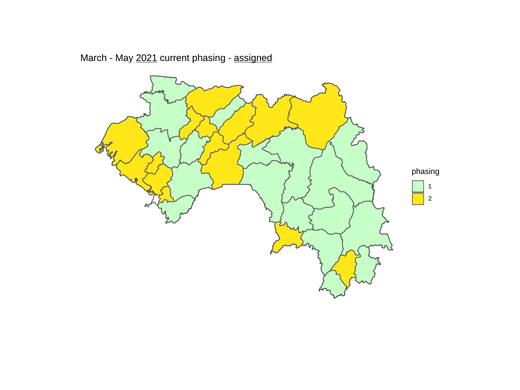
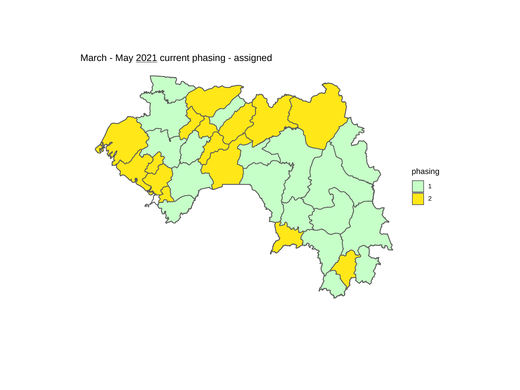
assigned underline: present -> none (253, 58)
